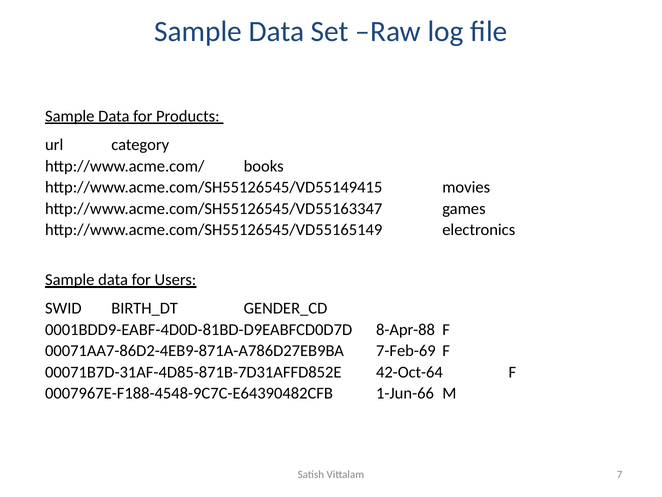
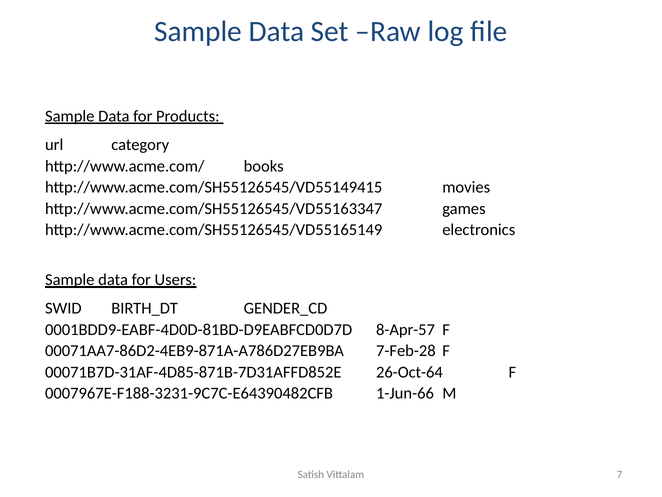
8-Apr-88: 8-Apr-88 -> 8-Apr-57 (406, 329)
7-Feb-69: 7-Feb-69 -> 7-Feb-28 (406, 351)
42-Oct-64: 42-Oct-64 -> 26-Oct-64 (409, 372)
0007967E-F188-4548-9C7C-E64390482CFB: 0007967E-F188-4548-9C7C-E64390482CFB -> 0007967E-F188-3231-9C7C-E64390482CFB (189, 393)
